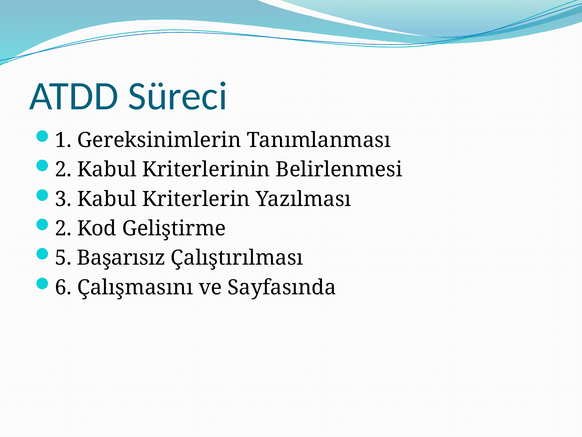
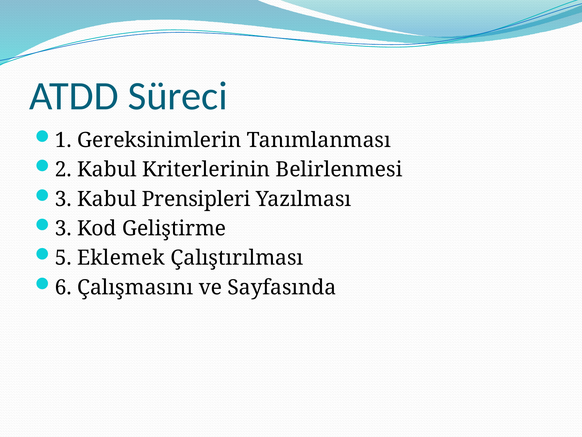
Kriterlerin: Kriterlerin -> Prensipleri (196, 199)
2: 2 -> 3 (63, 228)
Başarısız: Başarısız -> Eklemek (121, 258)
